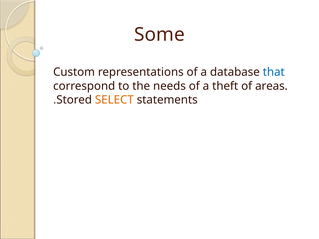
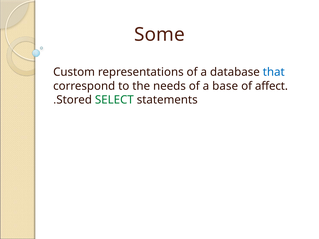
theft: theft -> base (225, 86)
areas: areas -> affect (271, 86)
SELECT colour: orange -> green (114, 100)
